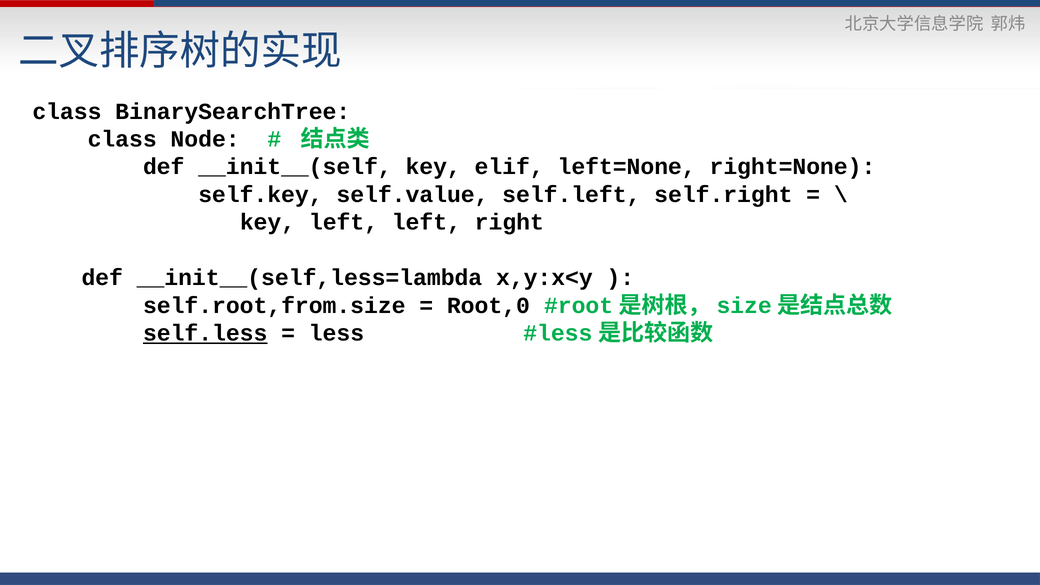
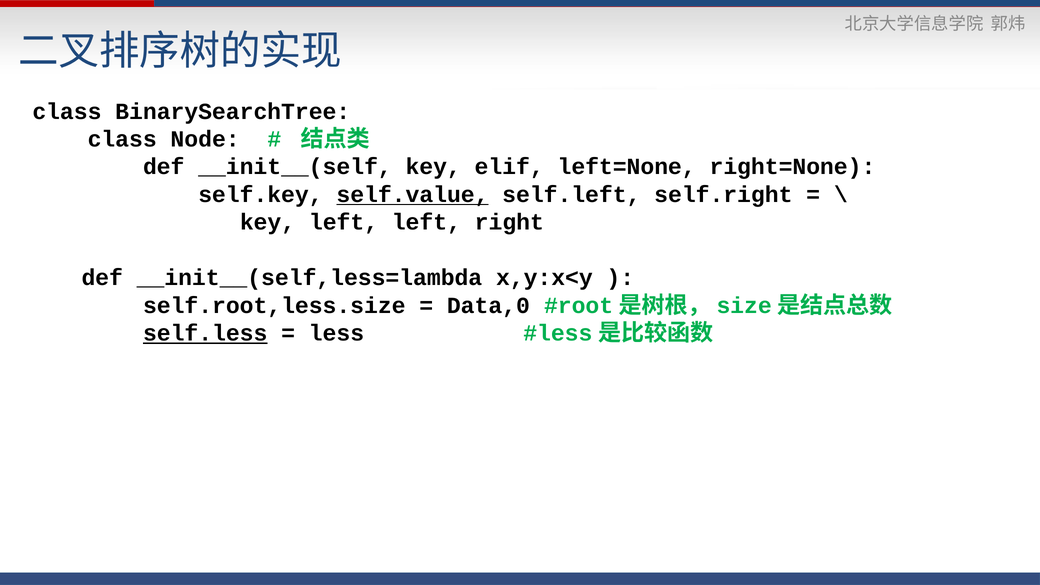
self.value underline: none -> present (412, 195)
self.root,from.size: self.root,from.size -> self.root,less.size (274, 305)
Root,0: Root,0 -> Data,0 (488, 305)
